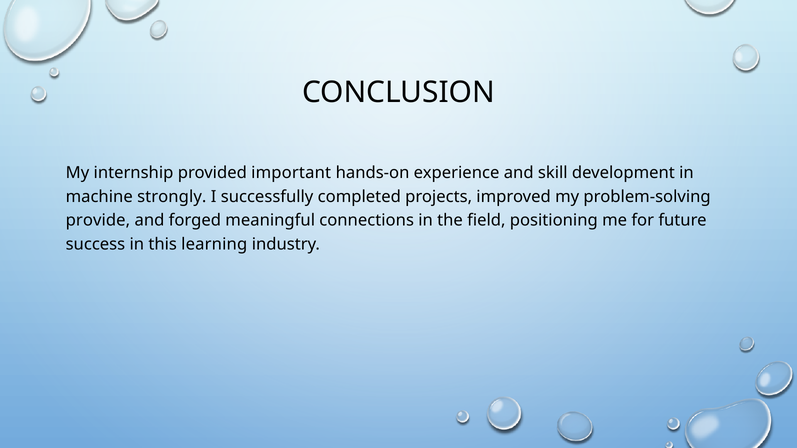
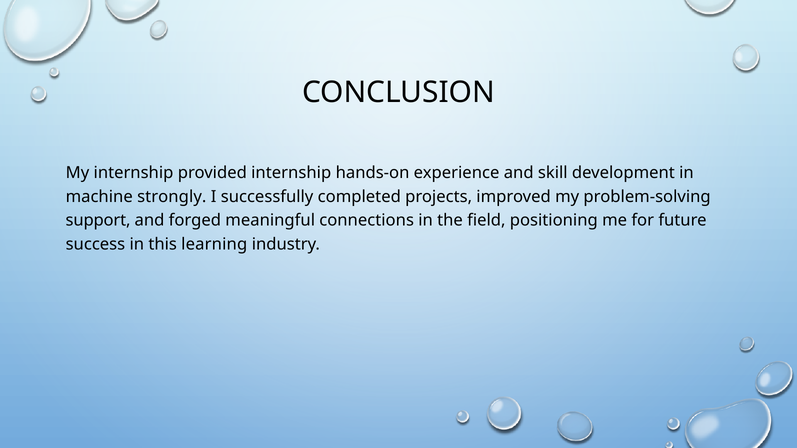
provided important: important -> internship (291, 173)
provide: provide -> support (98, 221)
